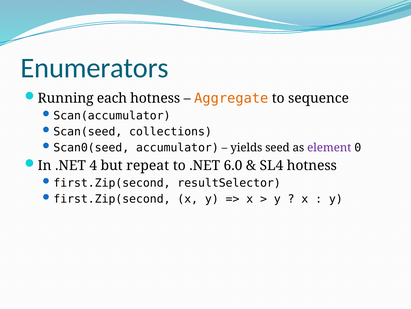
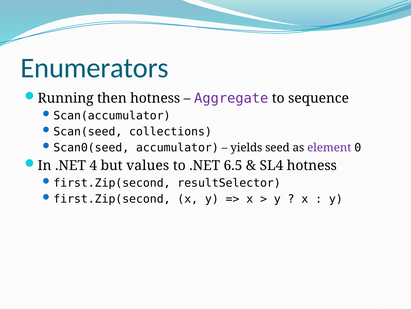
each: each -> then (112, 98)
Aggregate colour: orange -> purple (231, 98)
repeat: repeat -> values (148, 165)
6.0: 6.0 -> 6.5 (233, 165)
